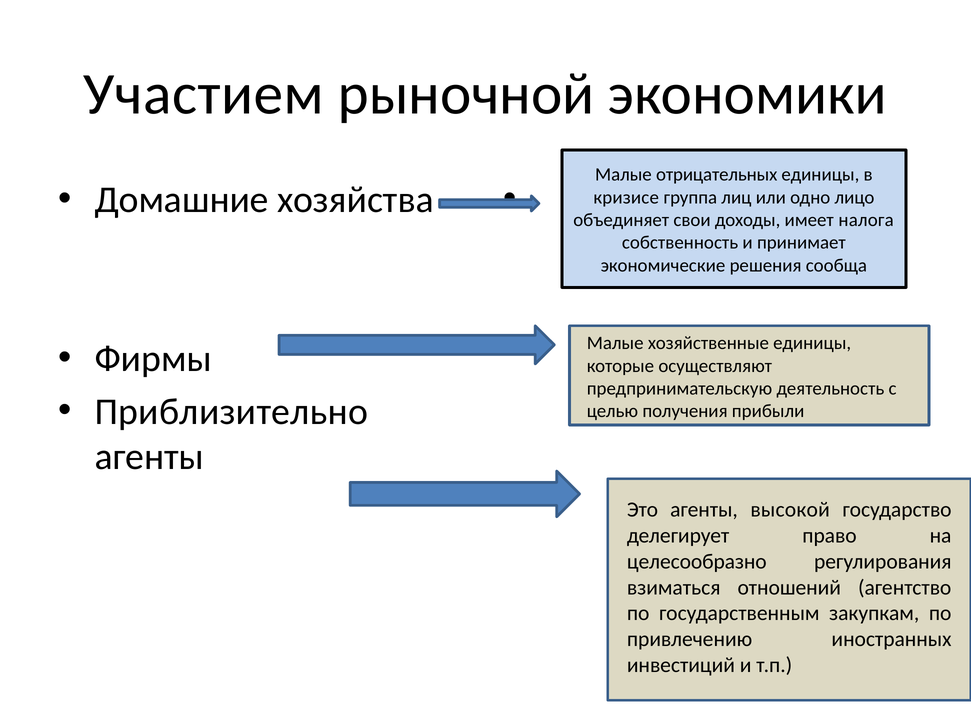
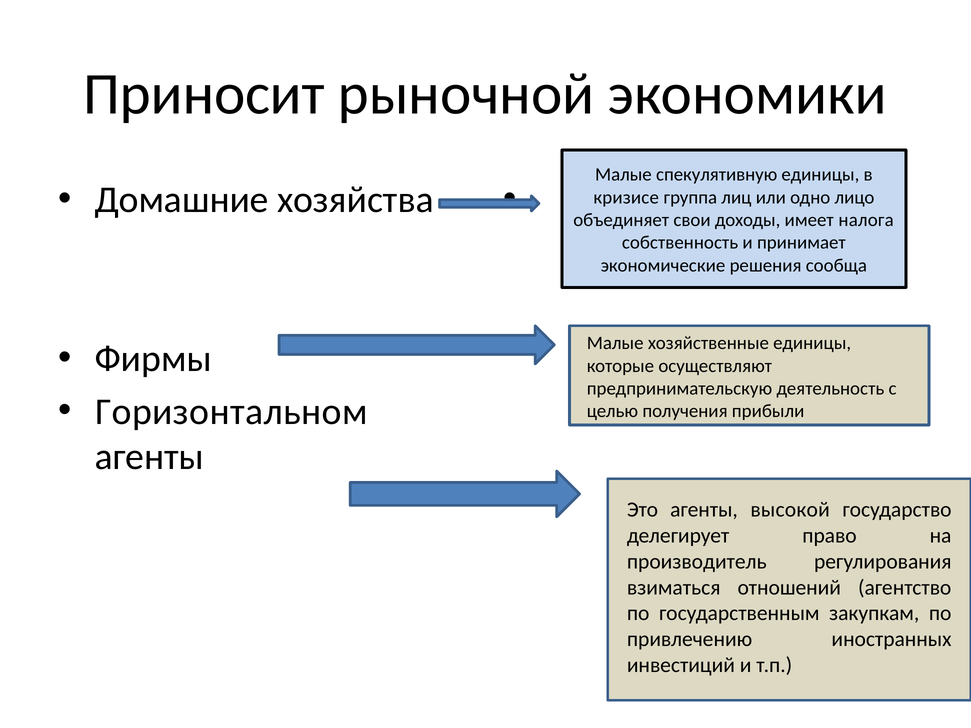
Участием: Участием -> Приносит (204, 94)
отрицательных: отрицательных -> спекулятивную (717, 175)
Приблизительно: Приблизительно -> Горизонтальном (231, 412)
целесообразно: целесообразно -> производитель (697, 562)
